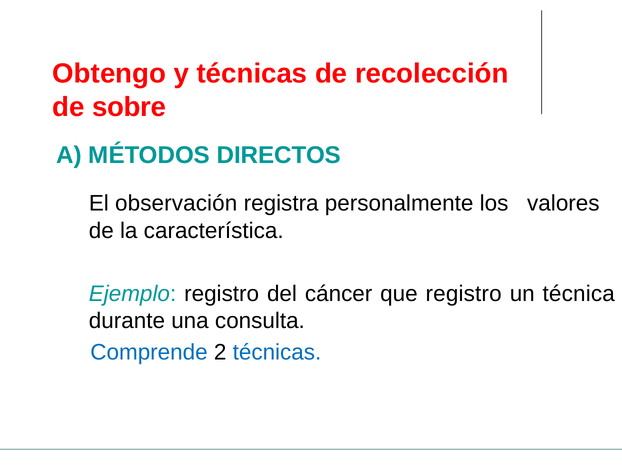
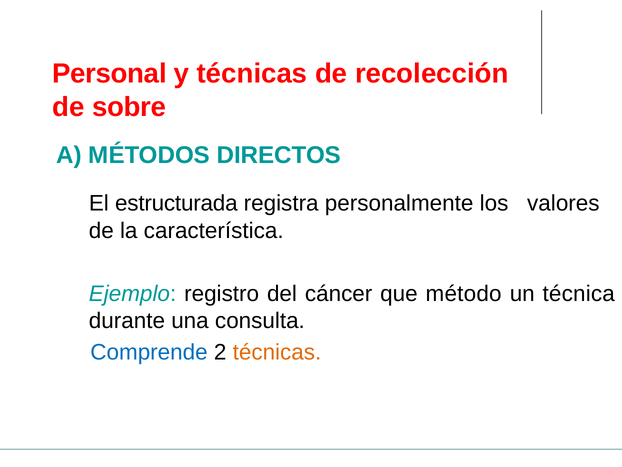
Obtengo: Obtengo -> Personal (109, 74)
observación: observación -> estructurada (176, 203)
que registro: registro -> método (464, 294)
técnicas colour: blue -> orange (277, 352)
